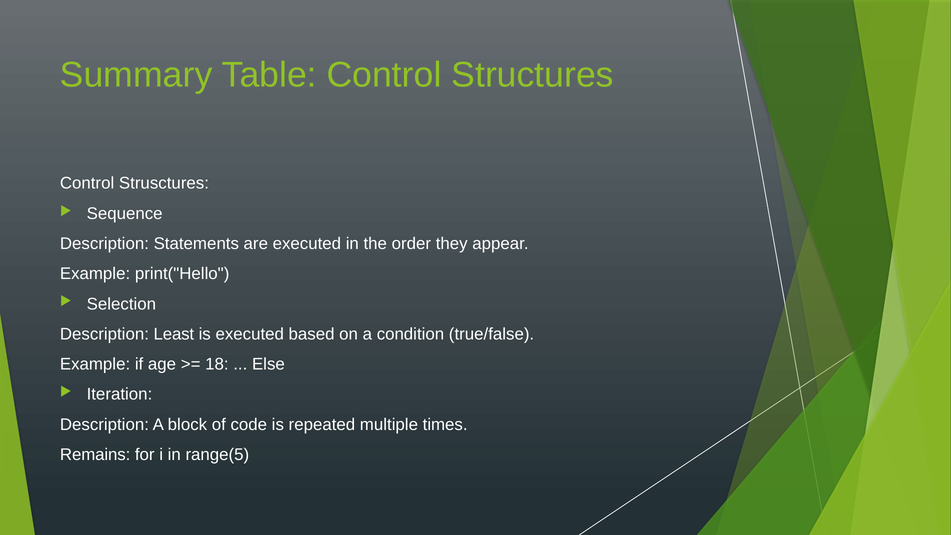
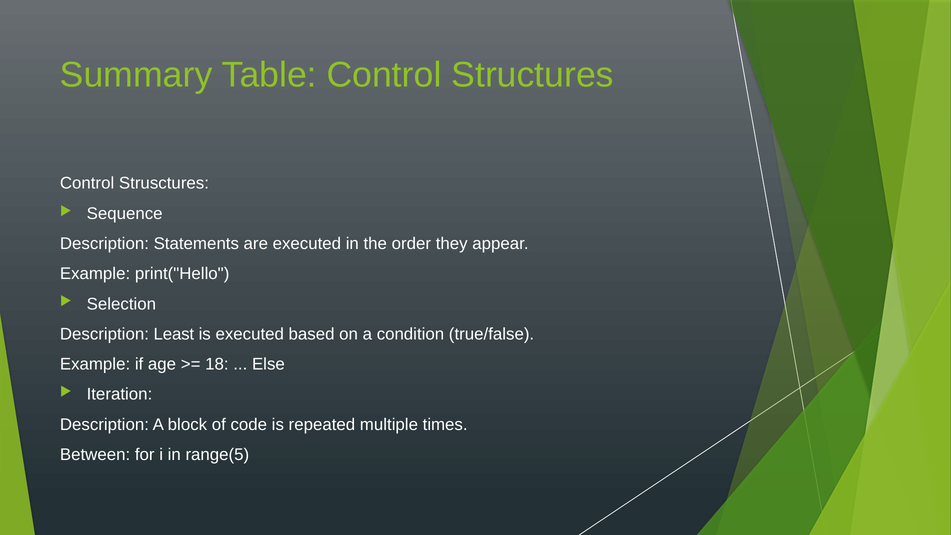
Remains: Remains -> Between (95, 455)
